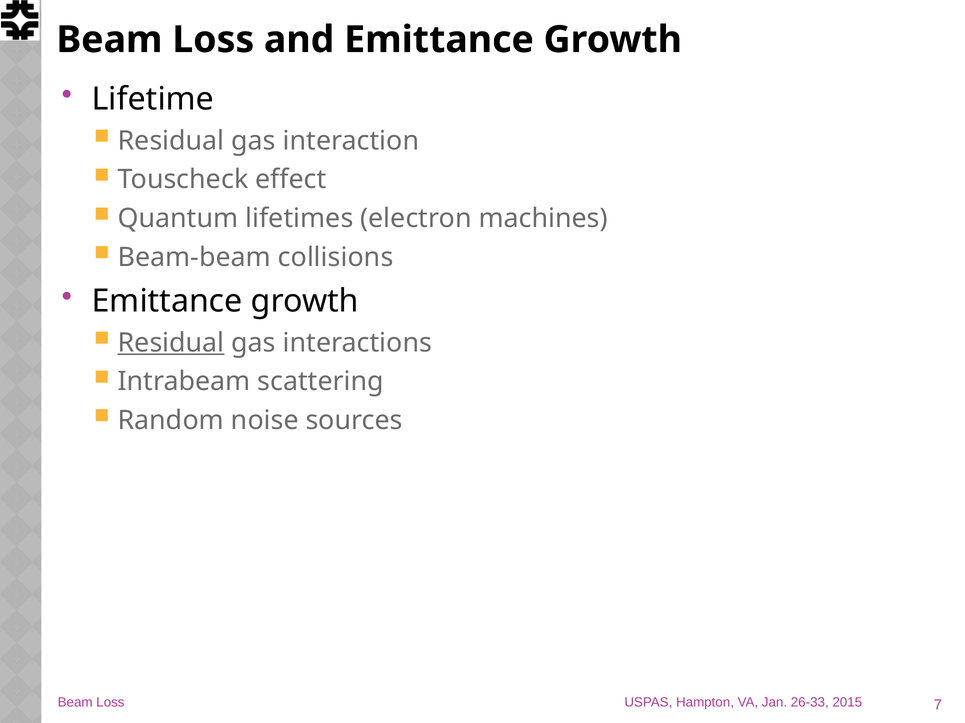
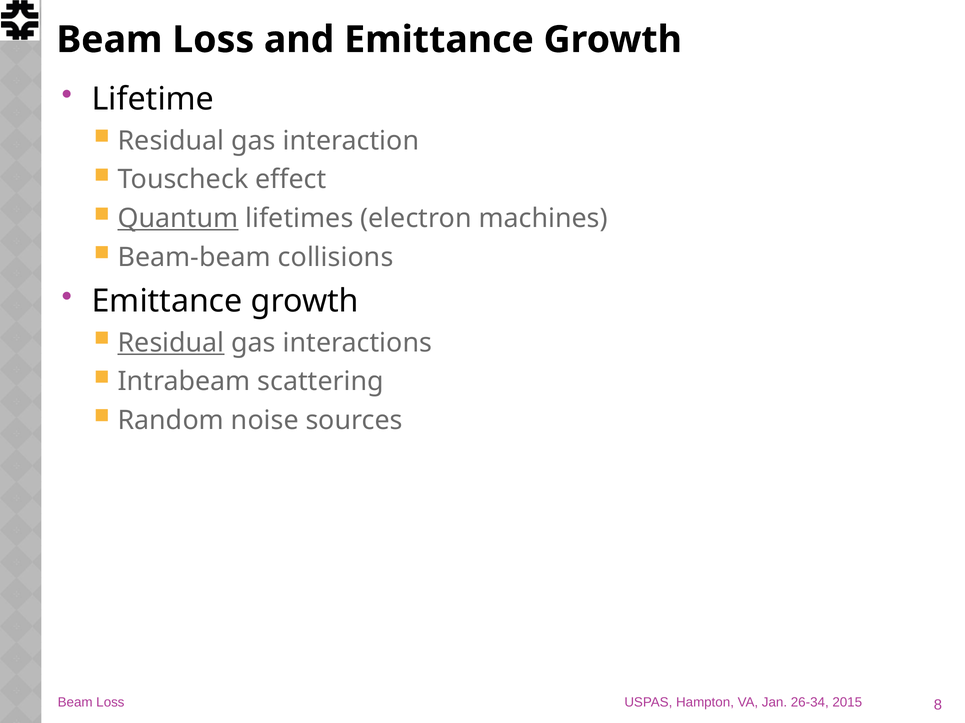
Quantum underline: none -> present (178, 219)
26-33: 26-33 -> 26-34 (810, 703)
7: 7 -> 8 (938, 706)
